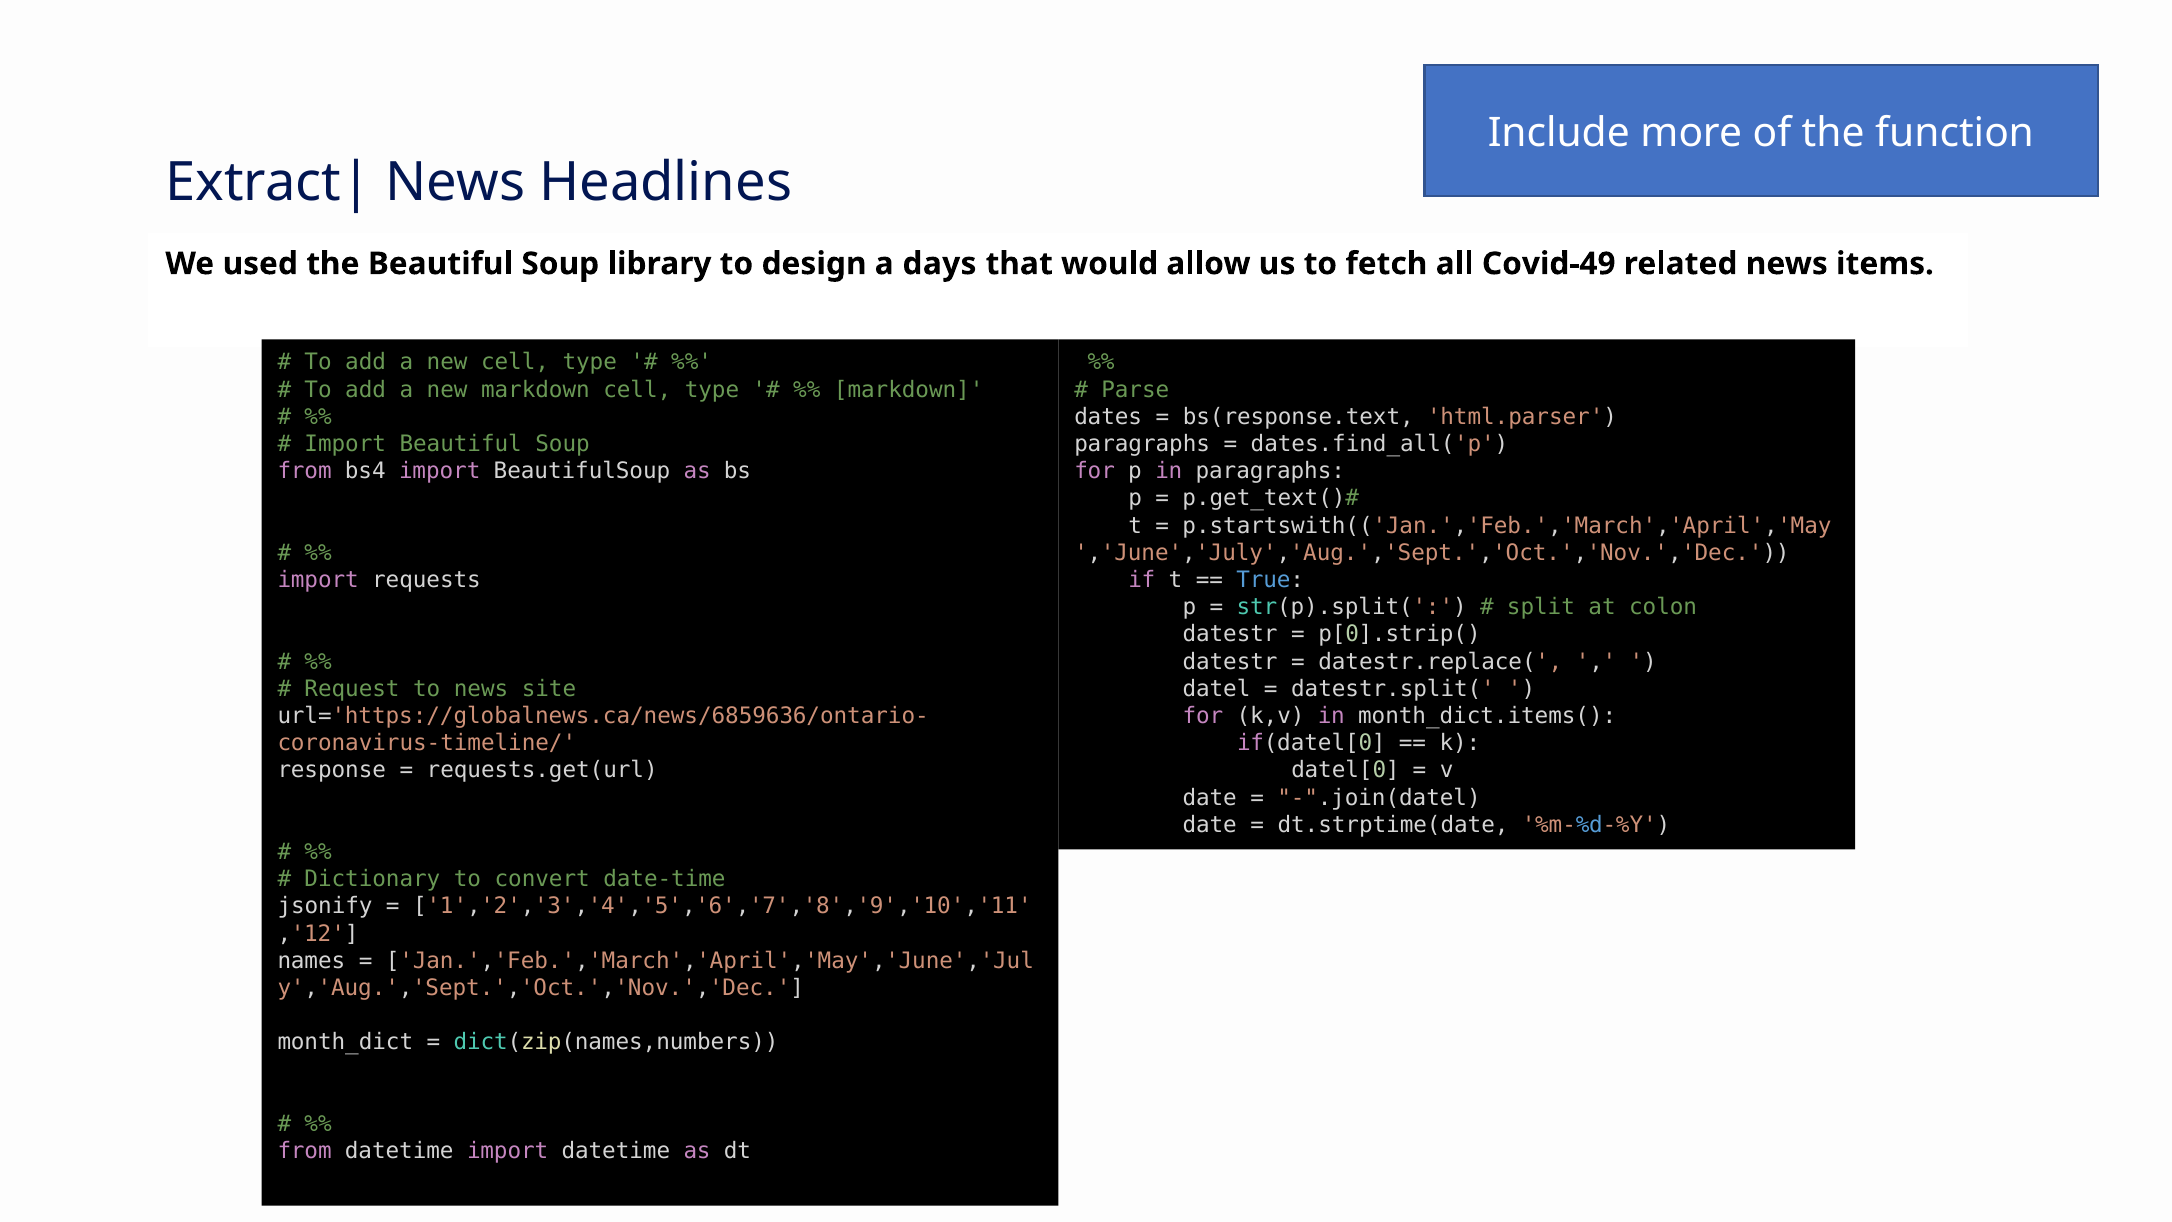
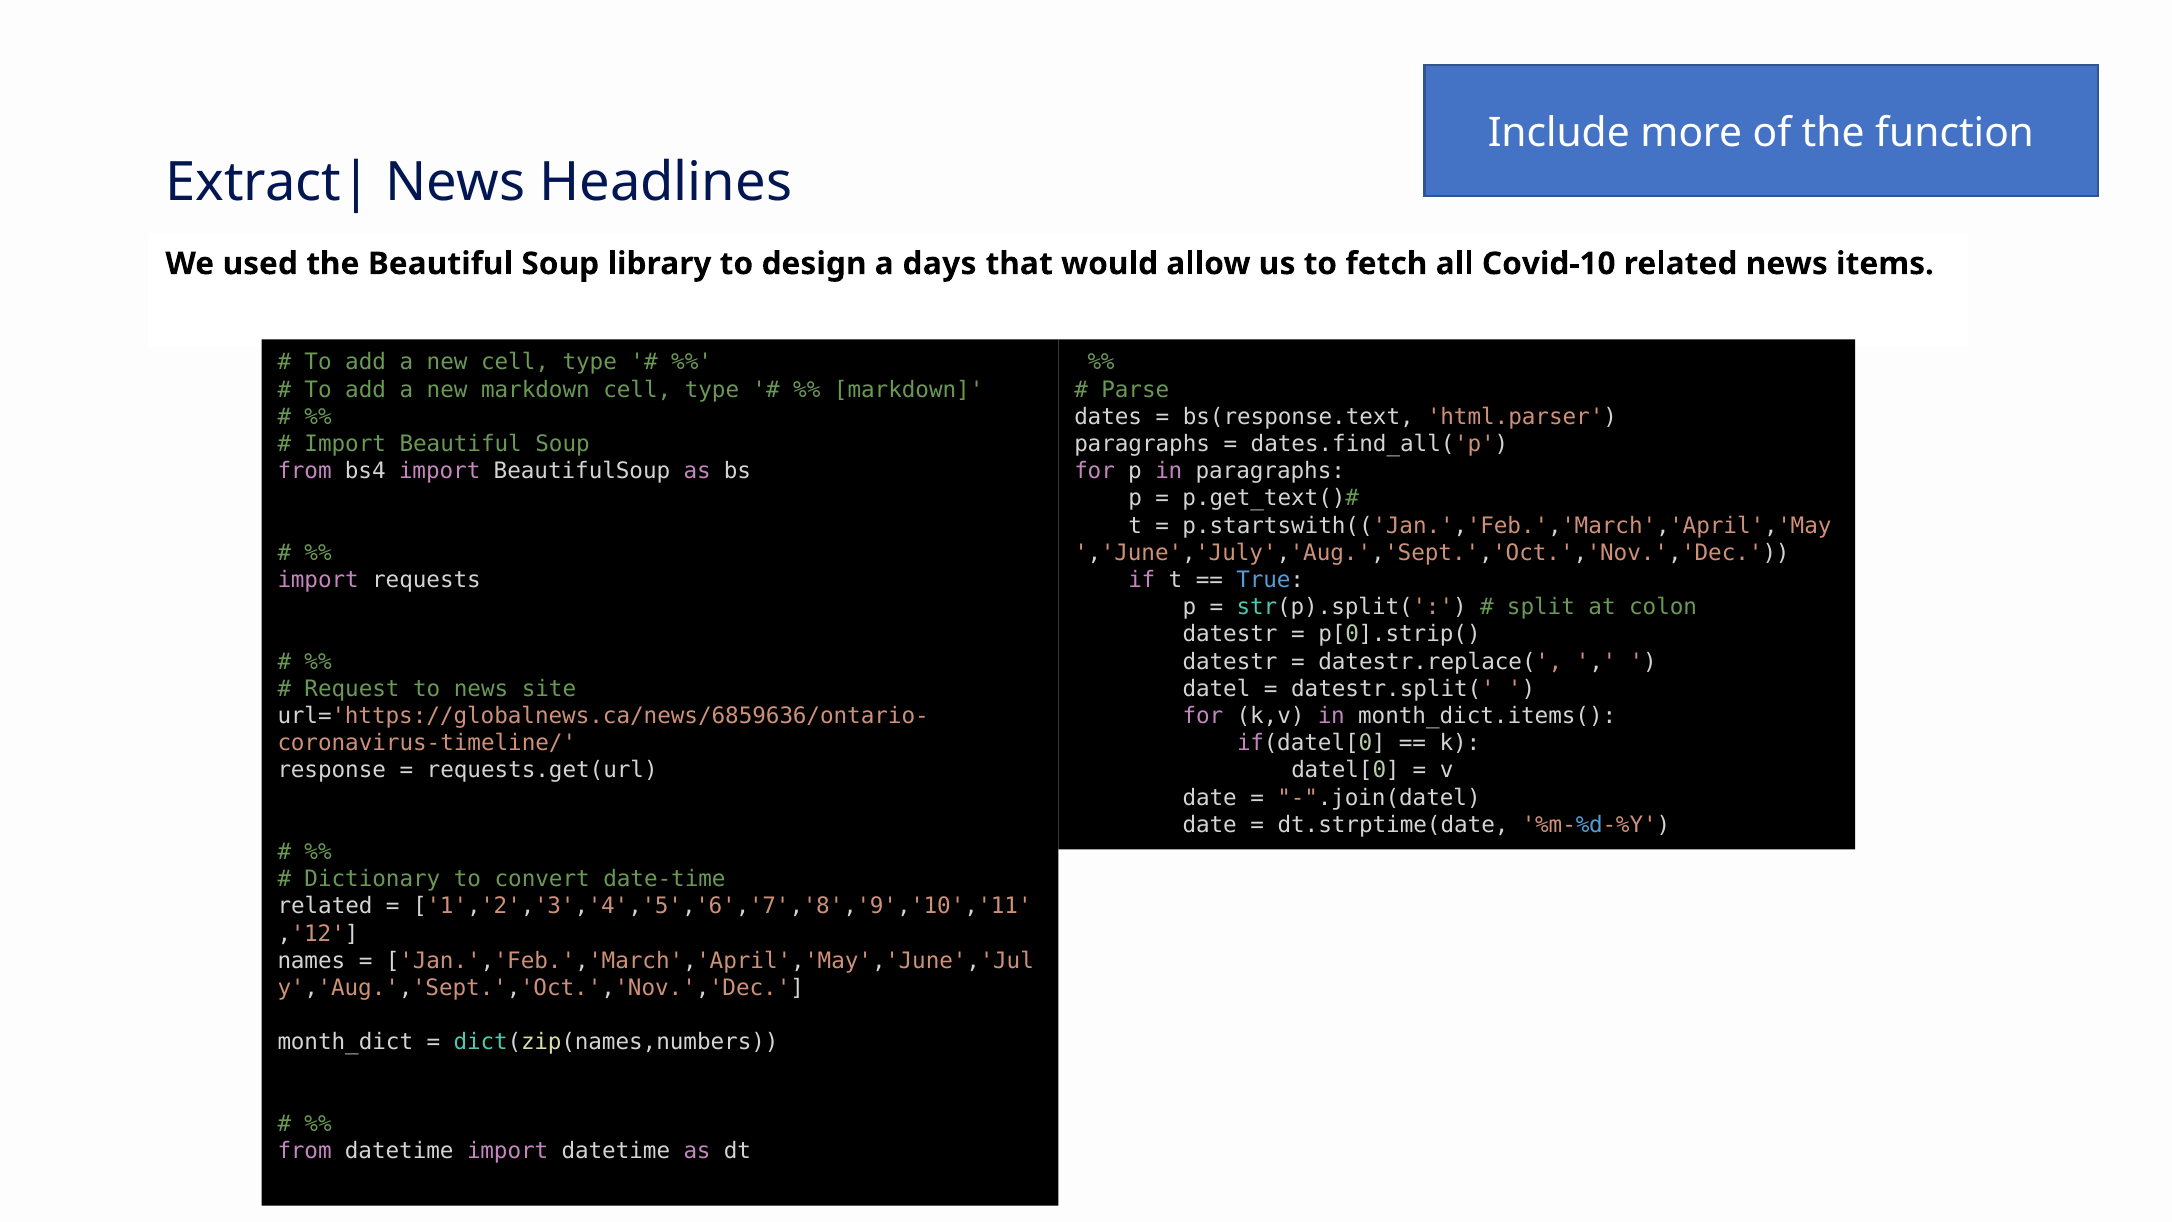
Covid-49: Covid-49 -> Covid-10 (1549, 264)
jsonify: jsonify -> related (325, 906)
